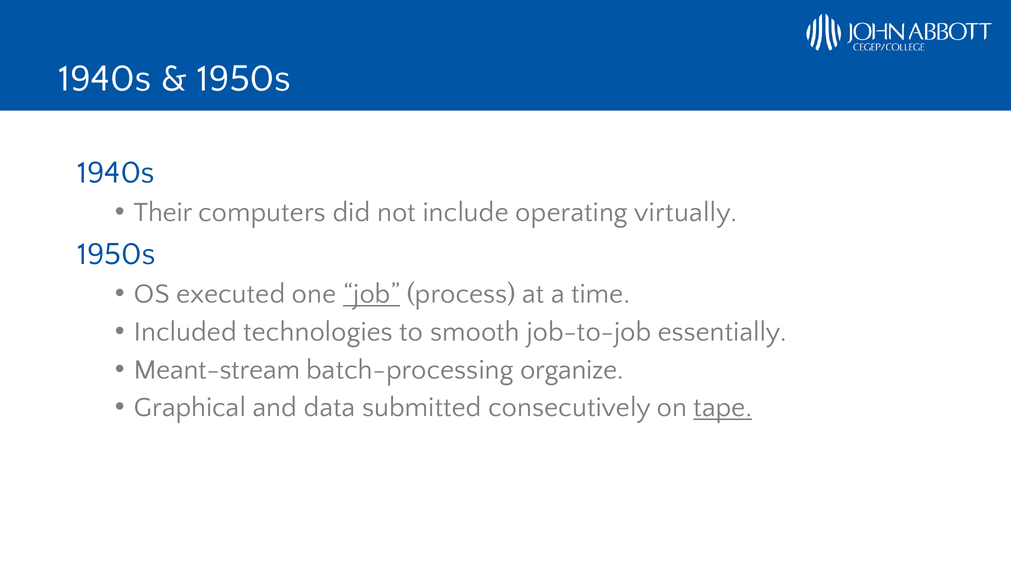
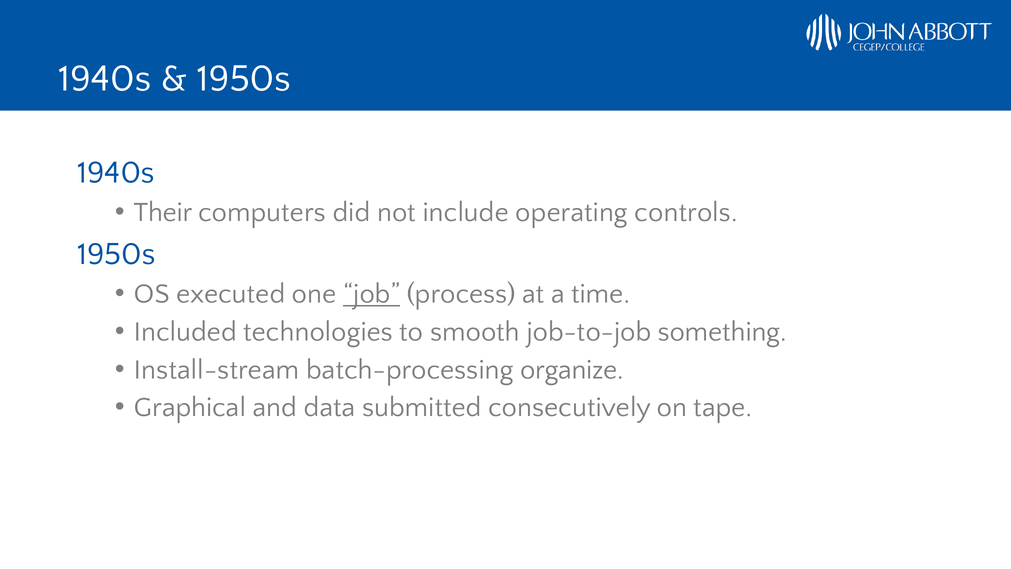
virtually: virtually -> controls (686, 212)
essentially: essentially -> something (722, 331)
Meant-stream: Meant-stream -> Install-stream (217, 369)
tape underline: present -> none (723, 407)
